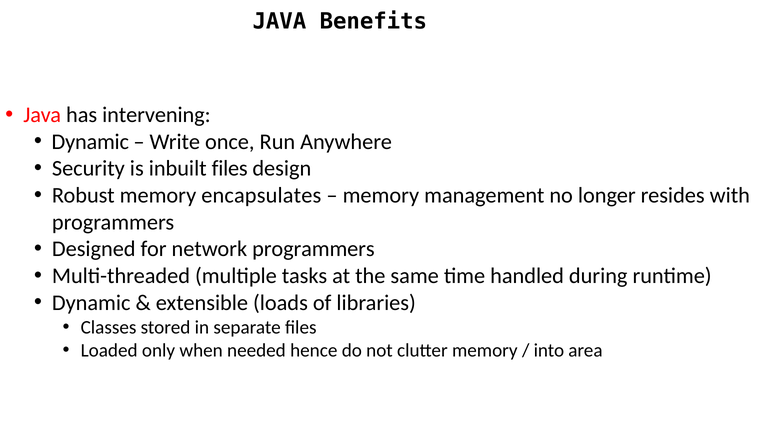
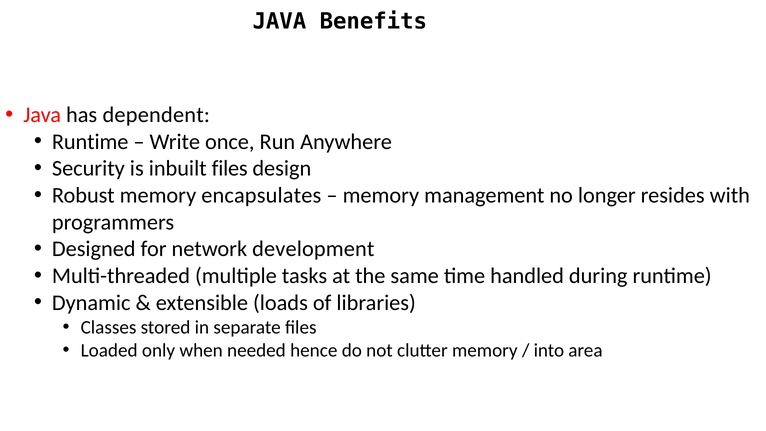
intervening: intervening -> dependent (156, 115)
Dynamic: Dynamic -> Runtime (90, 142)
network programmers: programmers -> development (313, 249)
